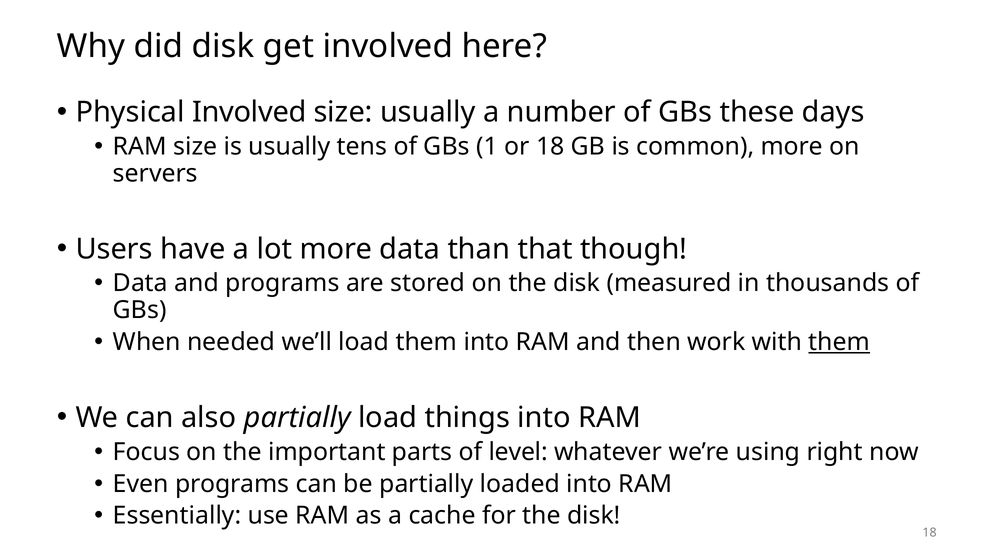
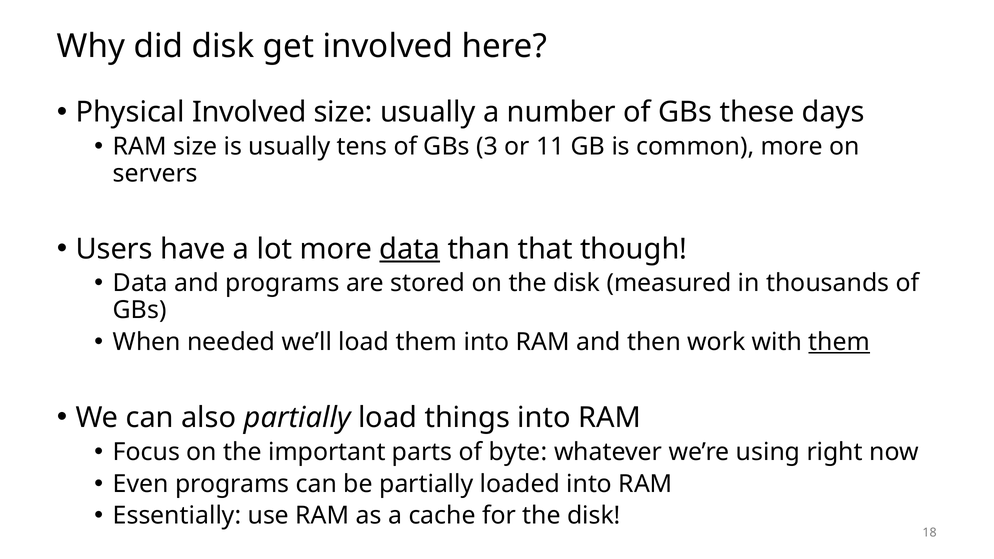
1: 1 -> 3 (487, 147)
or 18: 18 -> 11 (550, 147)
data underline: none -> present (410, 249)
level: level -> byte (518, 452)
